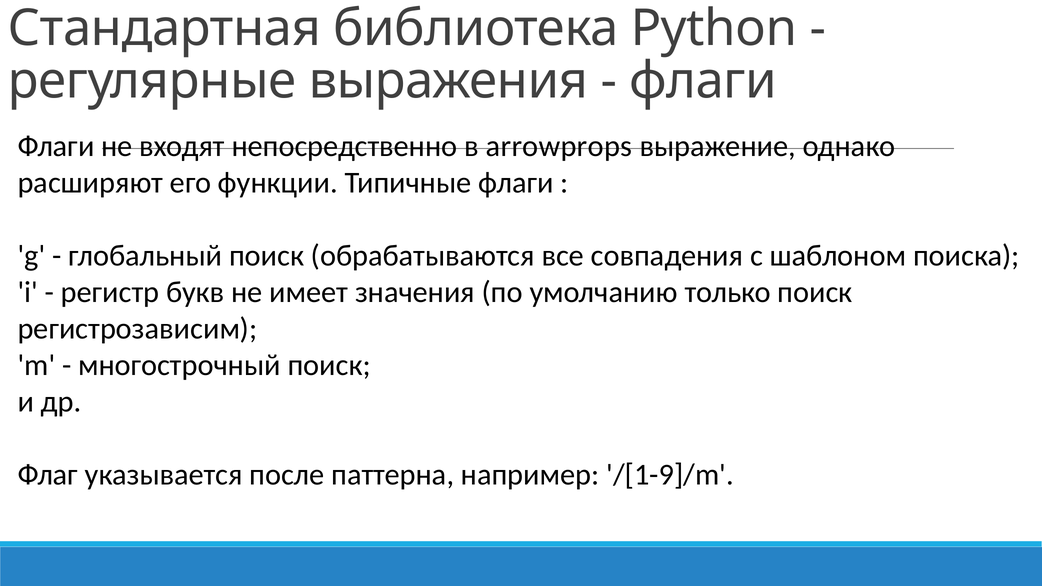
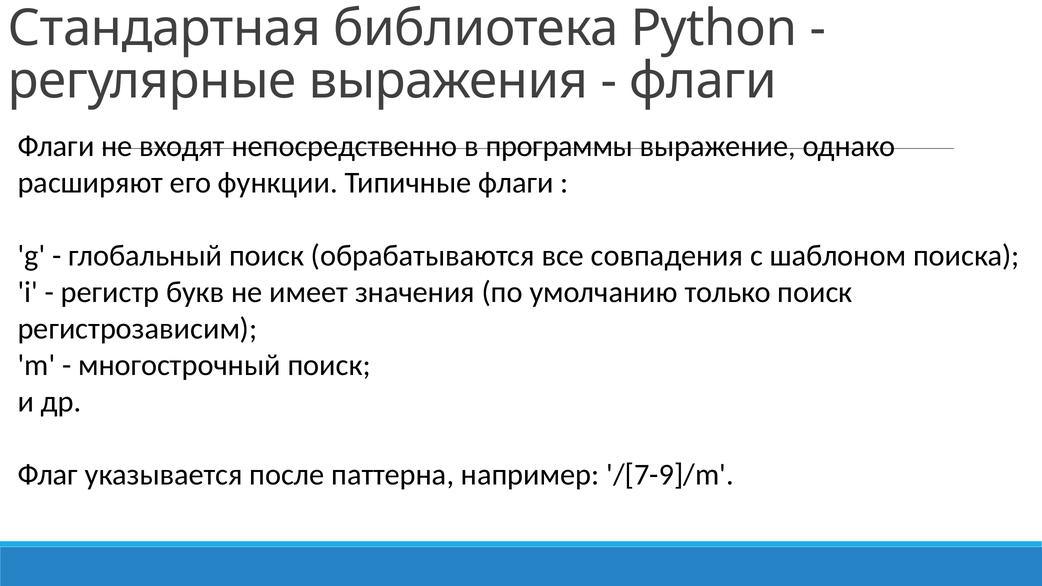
arrowprops: arrowprops -> программы (559, 146)
/[1-9]/m: /[1-9]/m -> /[7-9]/m (670, 475)
